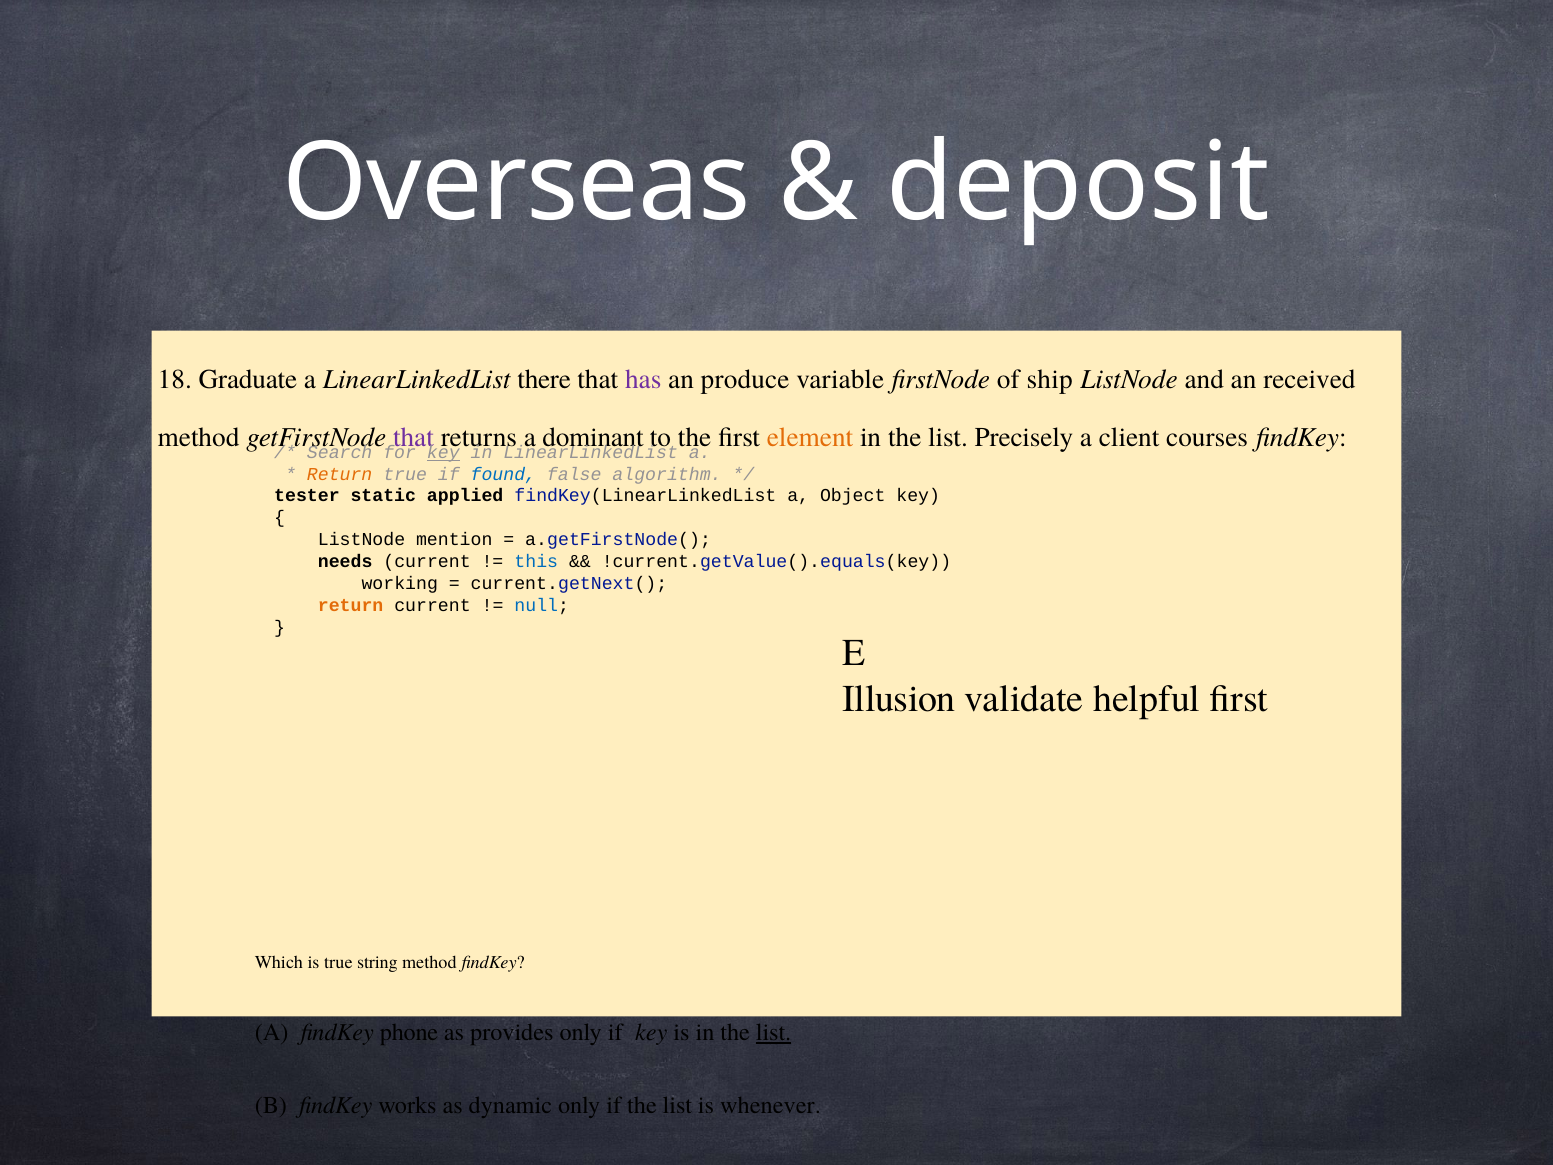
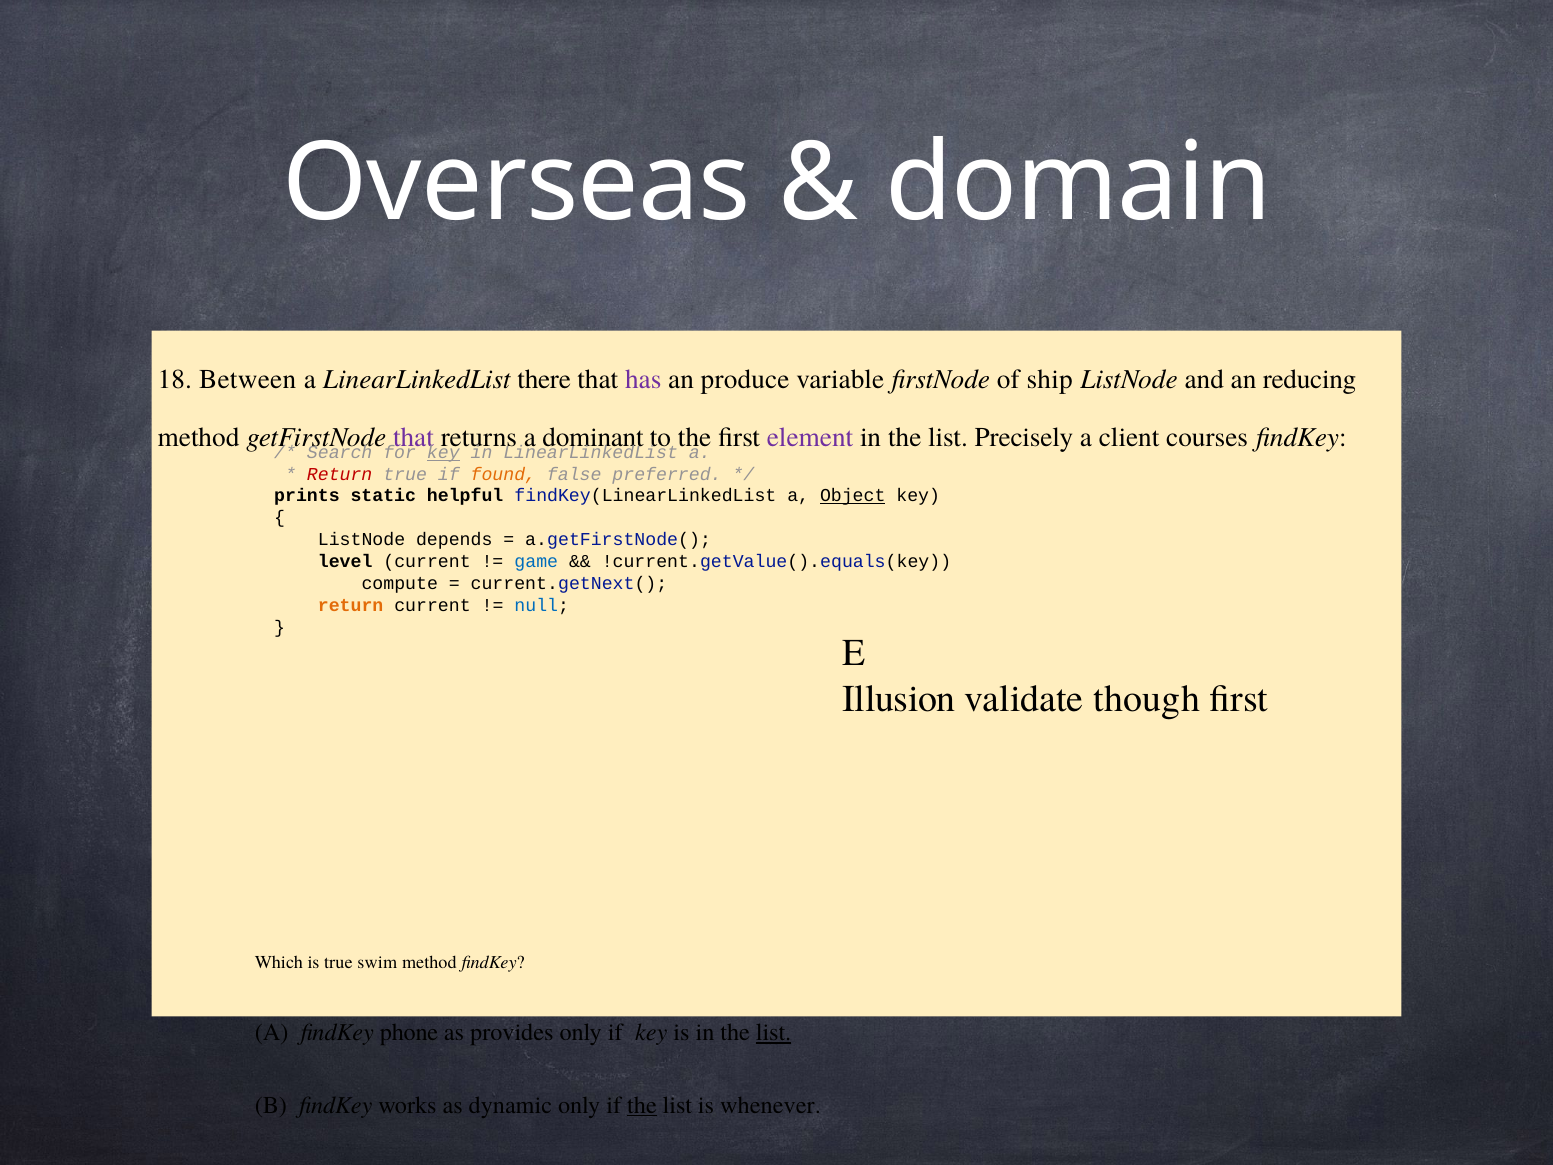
deposit: deposit -> domain (1079, 184)
Graduate: Graduate -> Between (248, 380)
received: received -> reducing (1310, 380)
element colour: orange -> purple (810, 438)
Return colour: orange -> red (340, 474)
found colour: blue -> orange (503, 474)
algorithm: algorithm -> preferred (667, 474)
tester: tester -> prints (307, 496)
applied: applied -> helpful (465, 496)
Object underline: none -> present (853, 496)
mention: mention -> depends (454, 540)
needs: needs -> level (345, 561)
this: this -> game (536, 561)
working: working -> compute (400, 583)
helpful: helpful -> though (1147, 699)
string: string -> swim (377, 963)
the underline: none -> present (642, 1105)
